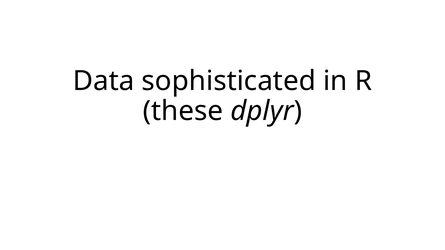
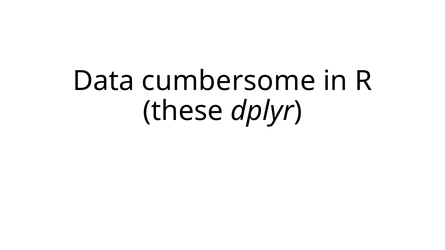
sophisticated: sophisticated -> cumbersome (229, 81)
